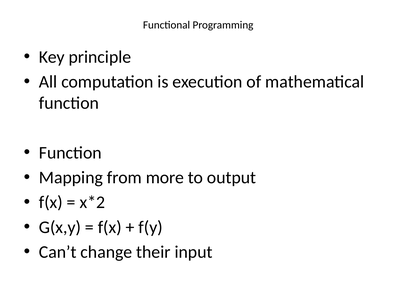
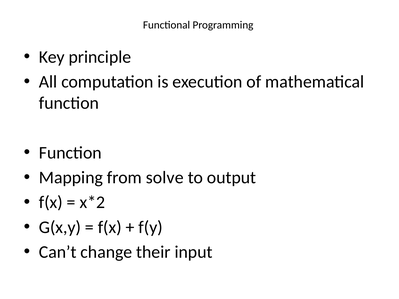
more: more -> solve (165, 178)
